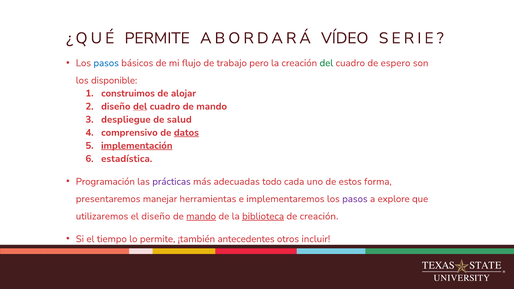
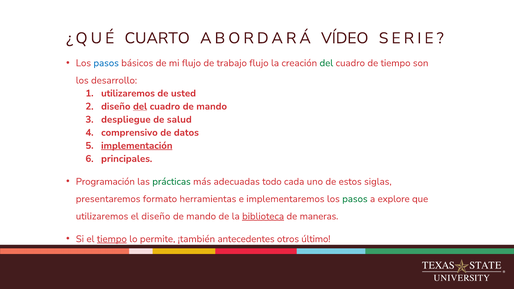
¿QUÉ PERMITE: PERMITE -> CUARTO (157, 38)
trabajo pero: pero -> flujo (259, 63)
de espero: espero -> tiempo (396, 63)
disponible: disponible -> desarrollo (114, 80)
construimos: construimos -> utilizaremos (128, 93)
alojar: alojar -> usted (183, 93)
datos underline: present -> none (186, 133)
estadística: estadística -> principales (127, 159)
prácticas colour: purple -> green (171, 182)
forma: forma -> siglas (378, 182)
manejar: manejar -> formato (160, 199)
pasos colour: purple -> green (355, 199)
mando underline: present -> none (201, 216)
de creación: creación -> maneras (319, 216)
tiempo underline: none -> present (112, 239)
incluir: incluir -> último (316, 239)
